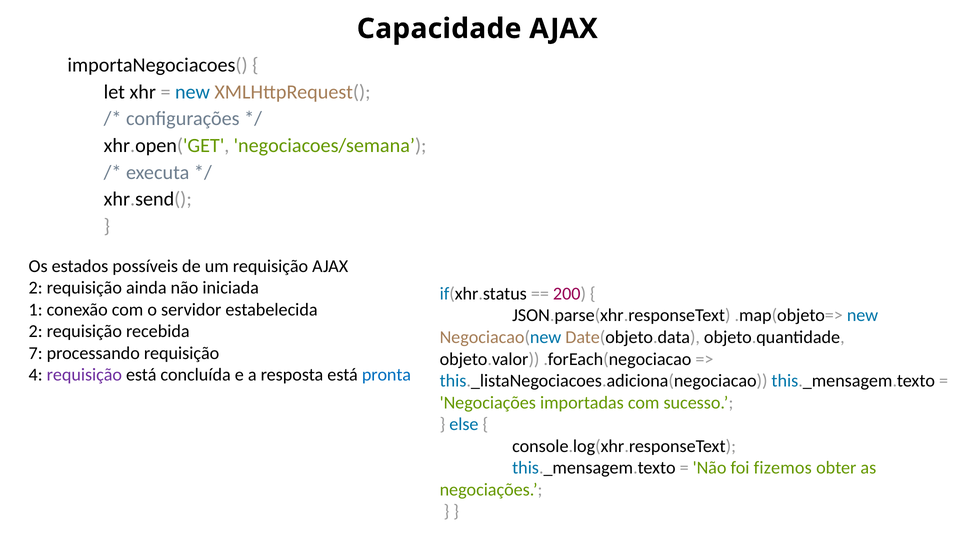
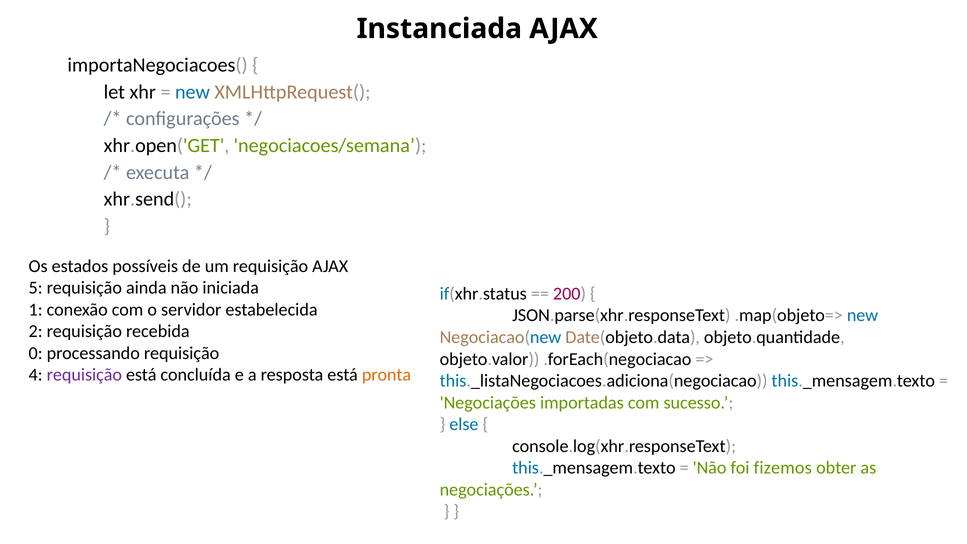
Capacidade: Capacidade -> Instanciada (439, 29)
2: 2 -> 5 (36, 288)
7: 7 -> 0 (36, 353)
pronta colour: blue -> orange (386, 375)
